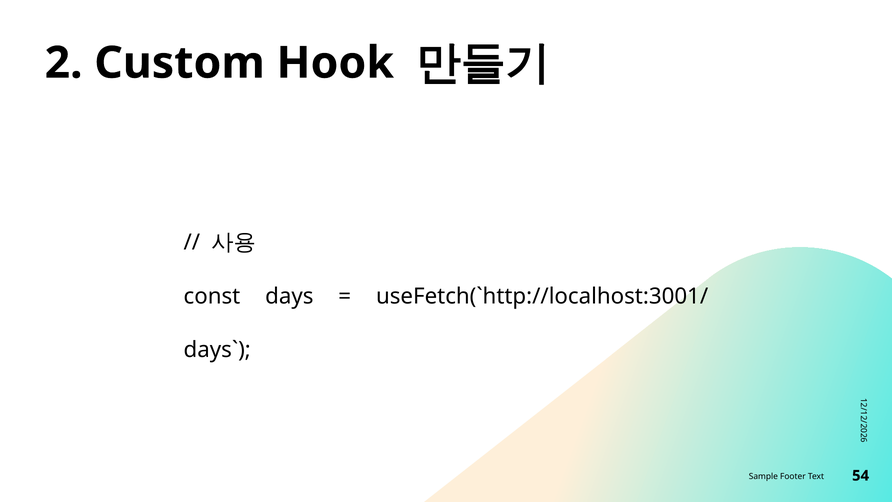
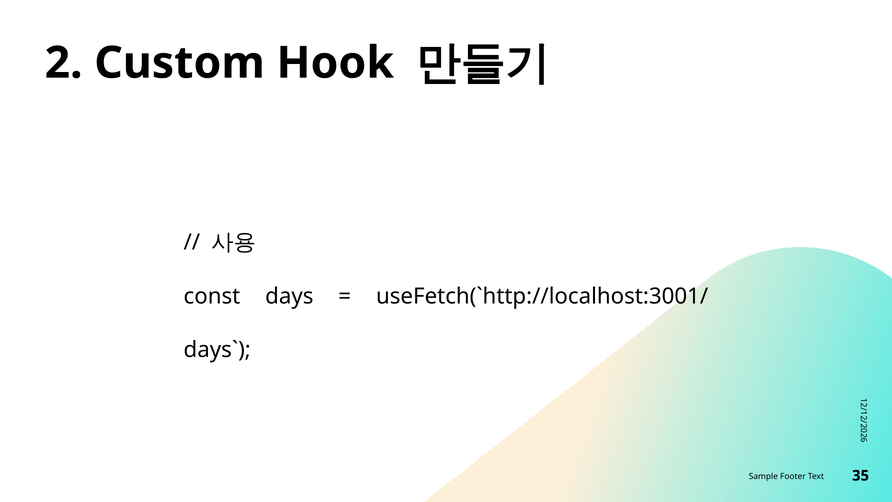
54: 54 -> 35 (861, 475)
